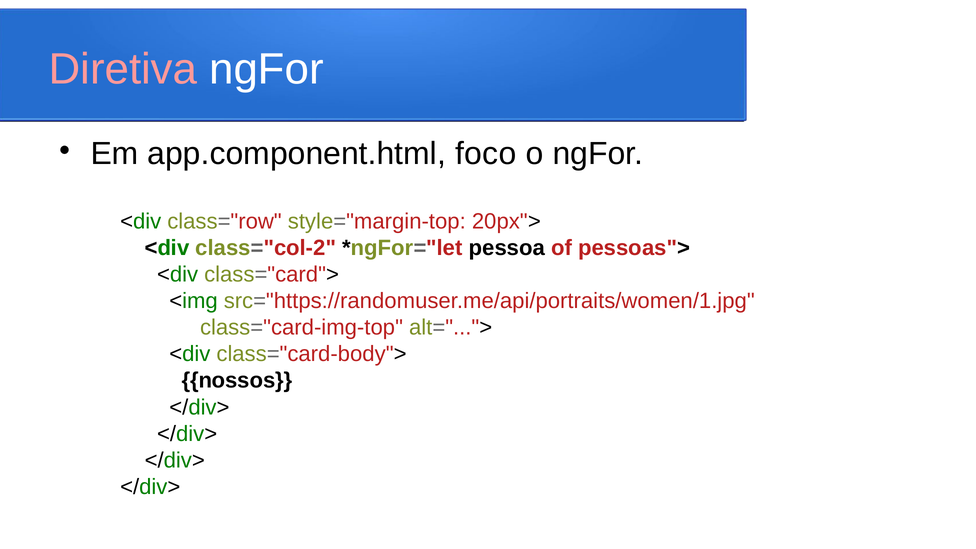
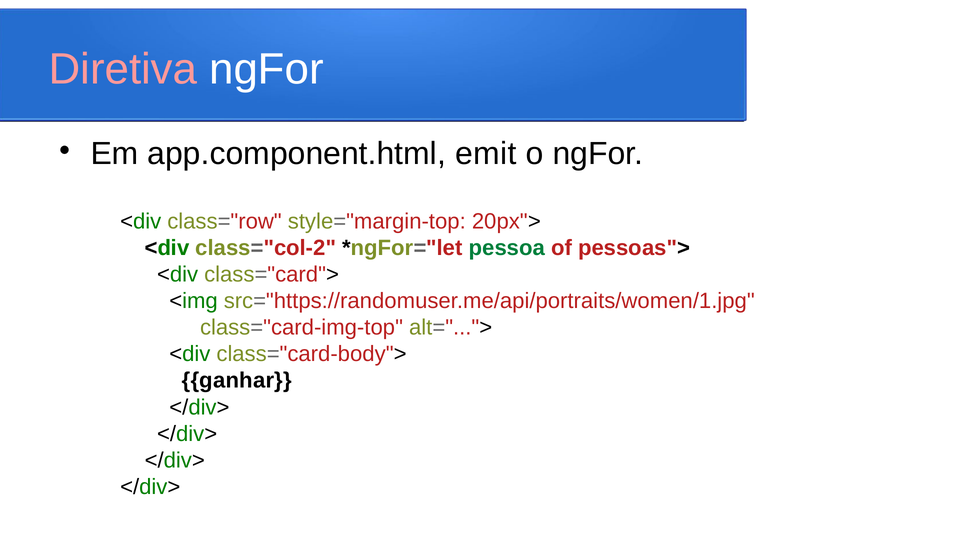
foco: foco -> emit (486, 154)
pessoa colour: black -> green (507, 248)
nossos: nossos -> ganhar (237, 381)
